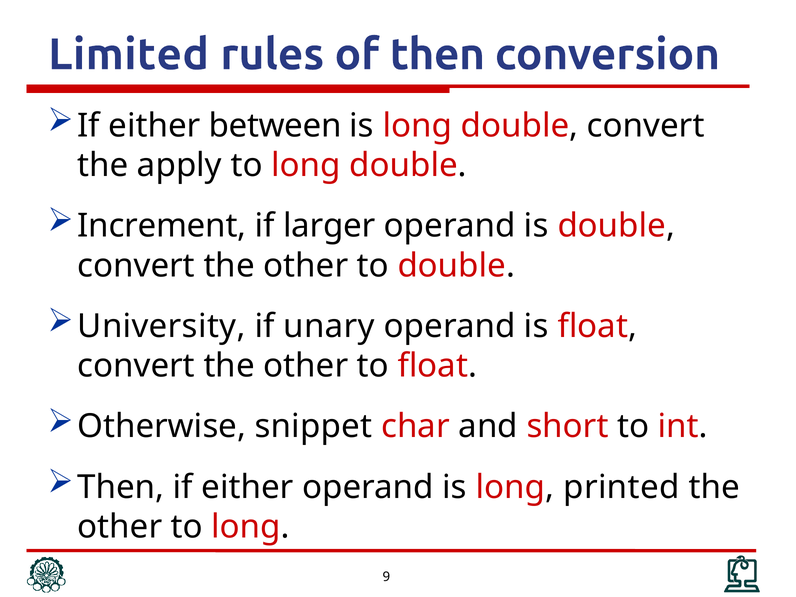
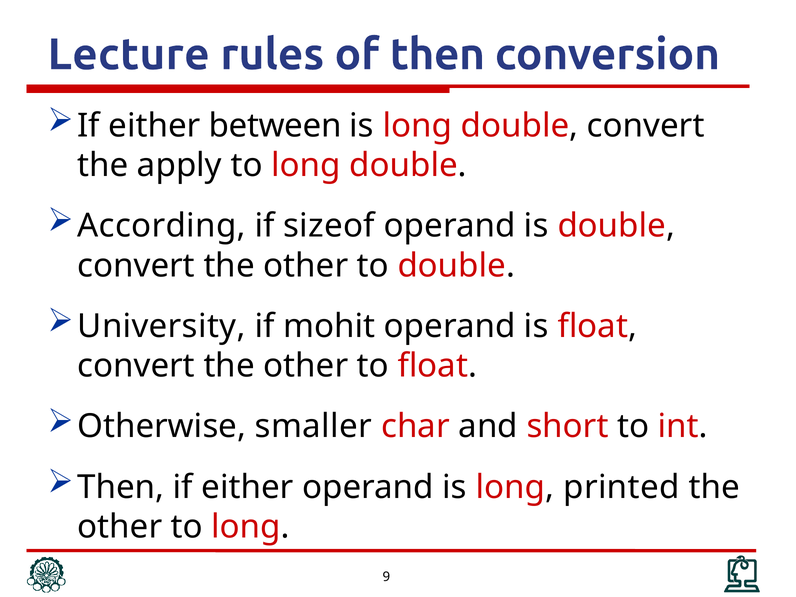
Limited: Limited -> Lecture (129, 55)
Increment: Increment -> According (162, 226)
larger: larger -> sizeof (329, 226)
unary: unary -> mohit (329, 326)
snippet: snippet -> smaller (313, 427)
